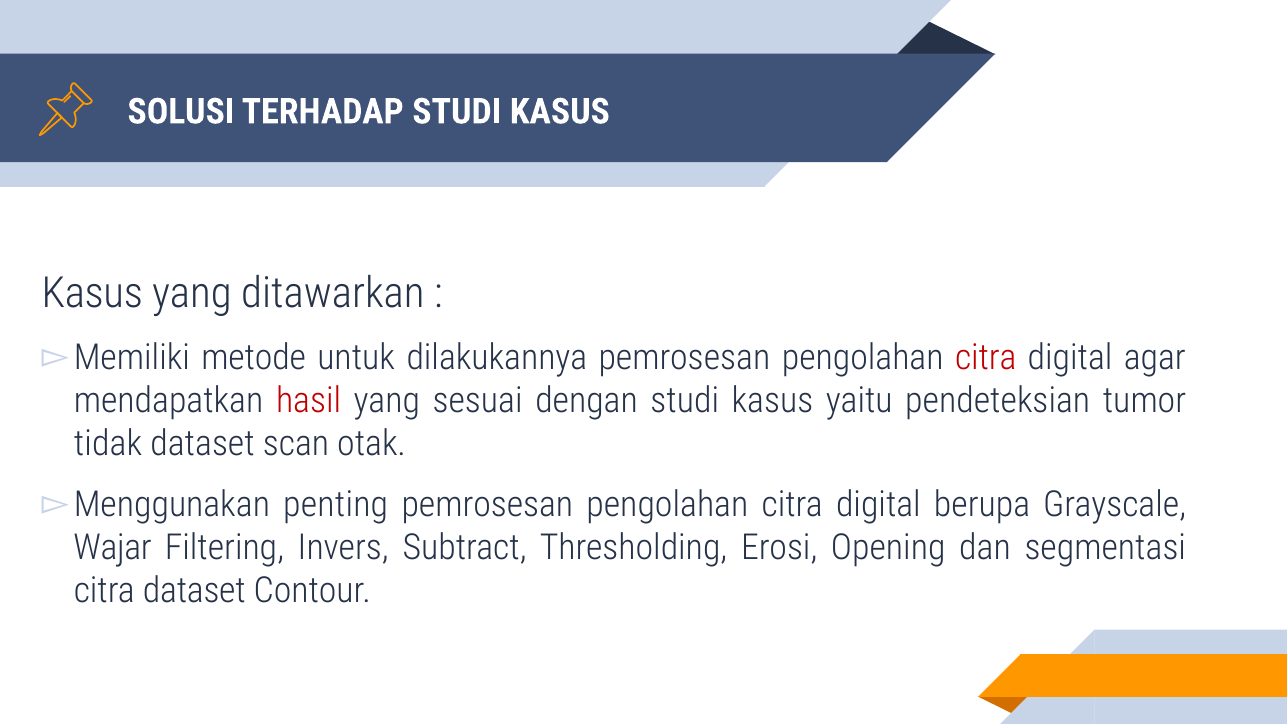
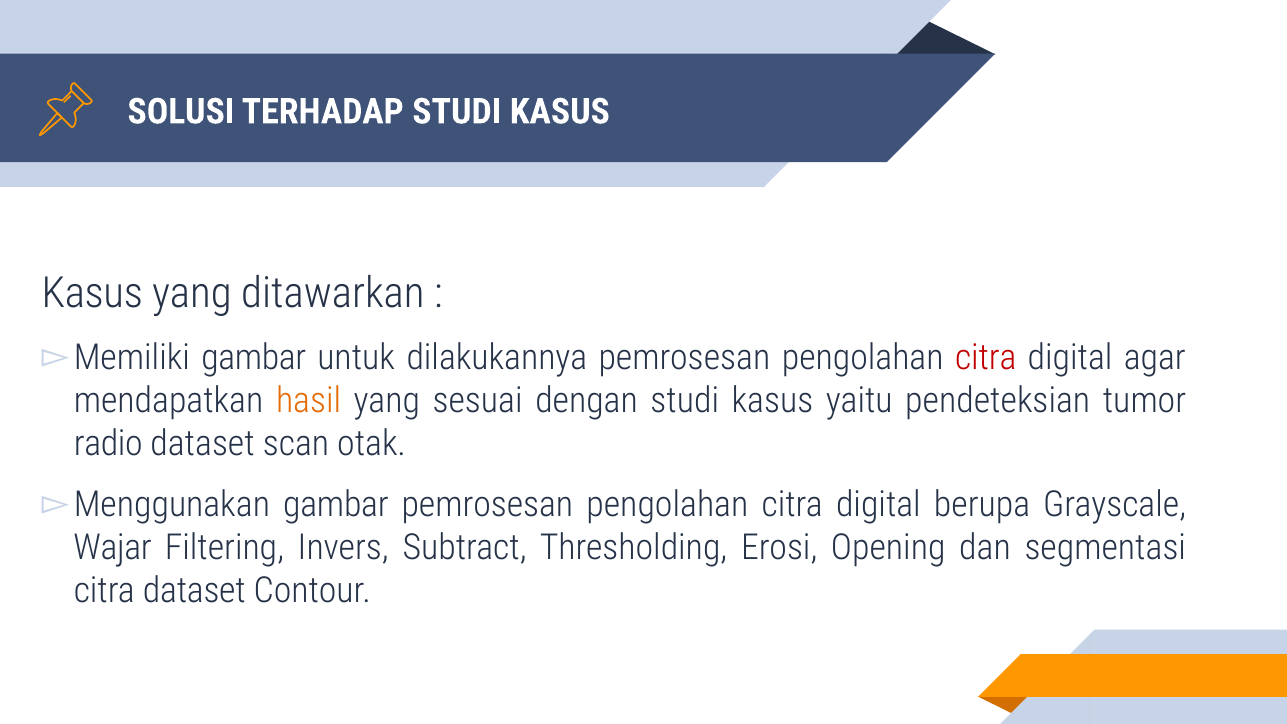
metode: metode -> gambar (254, 358)
hasil colour: red -> orange (309, 401)
tidak: tidak -> radio (108, 444)
penting: penting -> gambar (336, 505)
